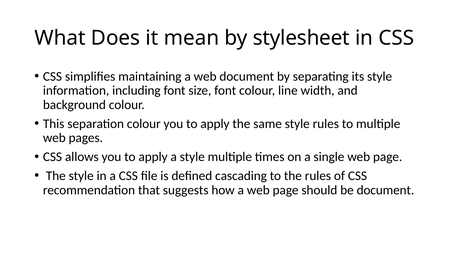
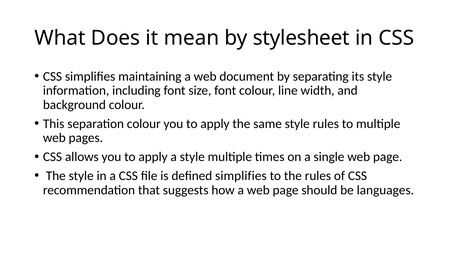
defined cascading: cascading -> simplifies (241, 176)
be document: document -> languages (385, 190)
